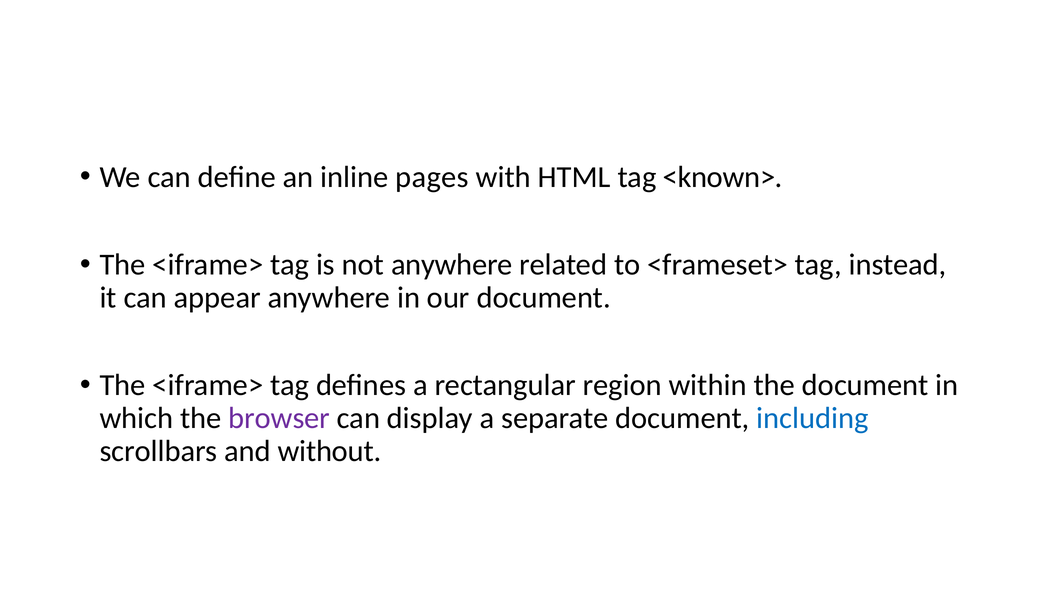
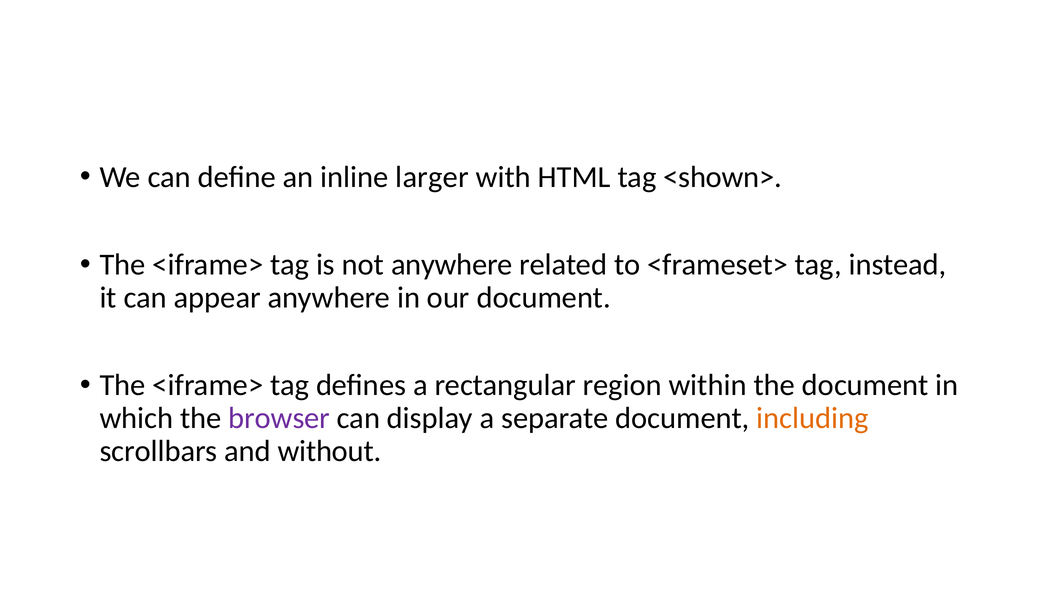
pages: pages -> larger (432, 177)
<known>: <known> -> <shown> (723, 177)
including colour: blue -> orange (812, 418)
